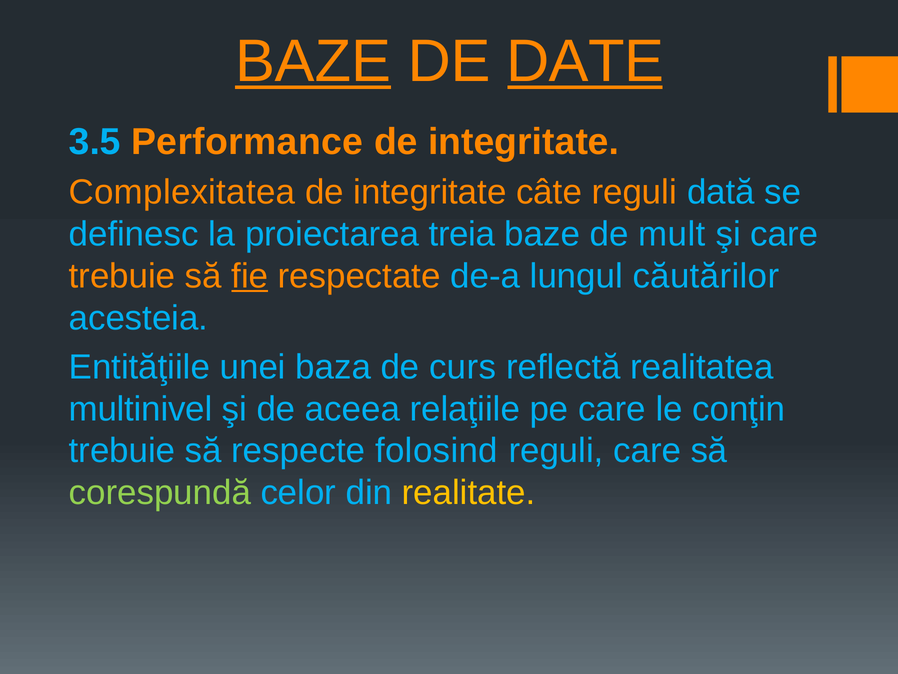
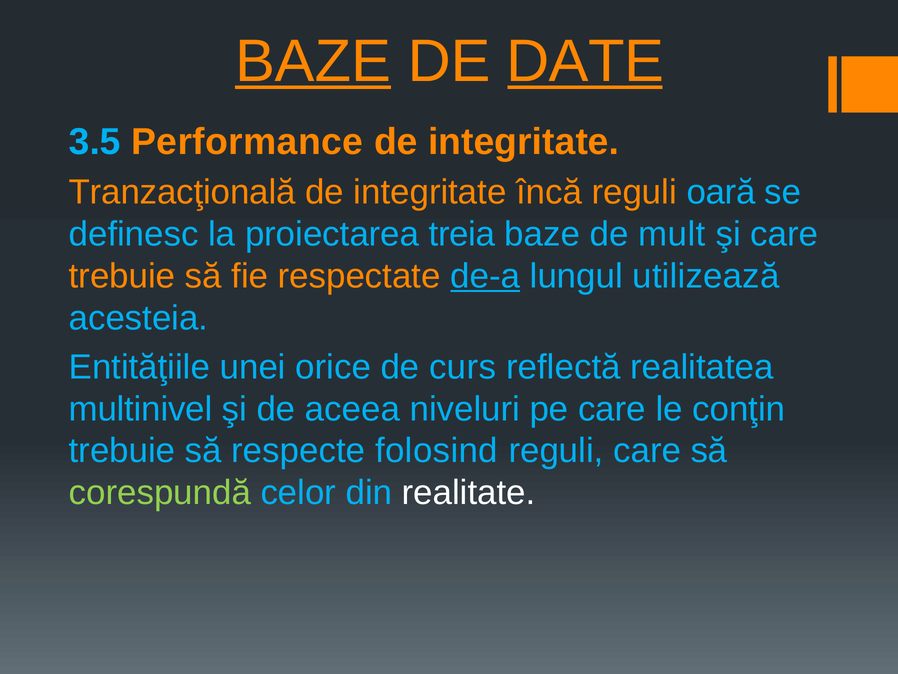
Complexitatea: Complexitatea -> Tranzacţională (182, 192)
câte: câte -> încă (549, 192)
dată: dată -> oară (721, 192)
fie underline: present -> none (250, 276)
de-a underline: none -> present (485, 276)
căutărilor: căutărilor -> utilizează (706, 276)
baza: baza -> orice (333, 367)
relaţiile: relaţiile -> niveluri (465, 409)
realitate colour: yellow -> white (469, 493)
